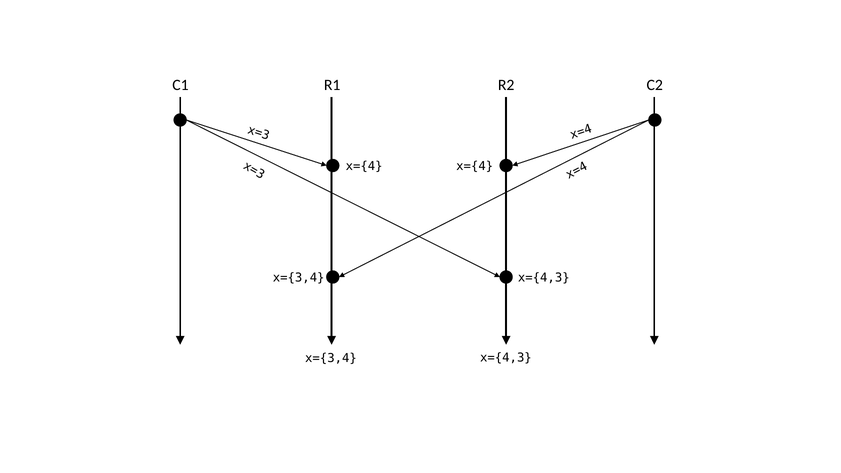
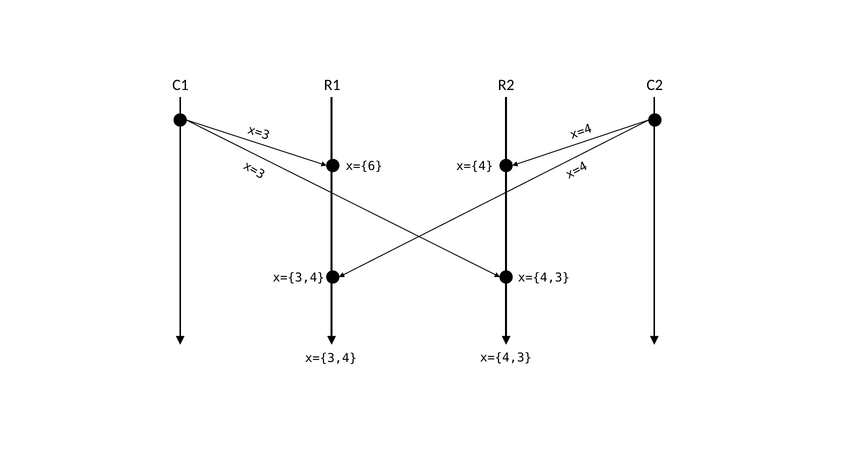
x={4: x={4 -> x={6 (364, 166)
